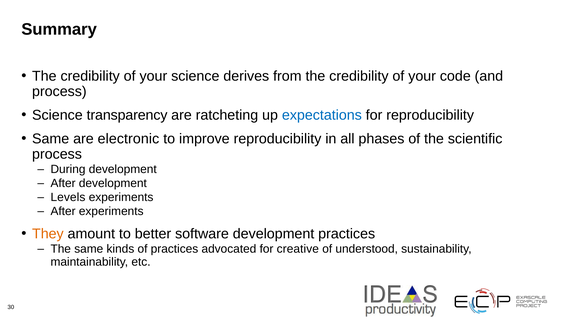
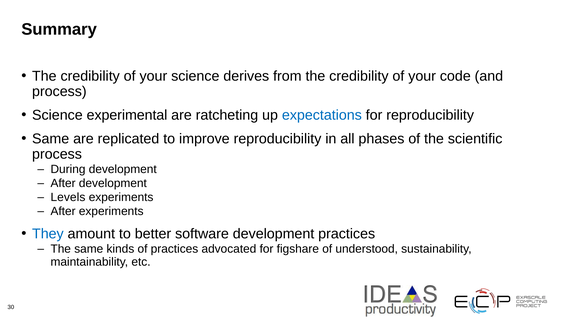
transparency: transparency -> experimental (127, 115)
electronic: electronic -> replicated (128, 139)
They colour: orange -> blue (48, 234)
creative: creative -> figshare (298, 249)
